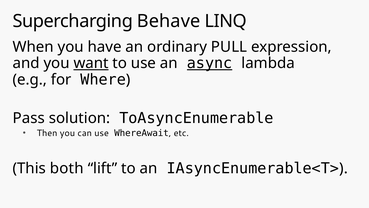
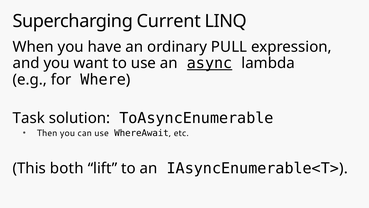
Behave: Behave -> Current (169, 21)
want underline: present -> none (91, 63)
Pass: Pass -> Task (29, 118)
